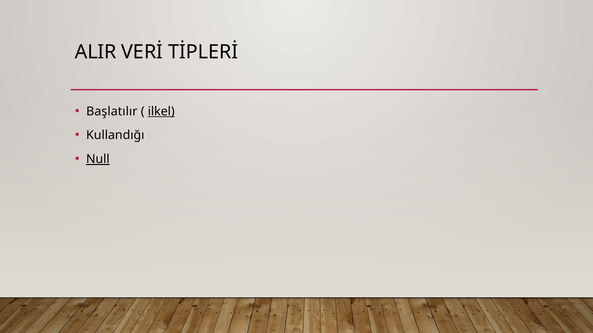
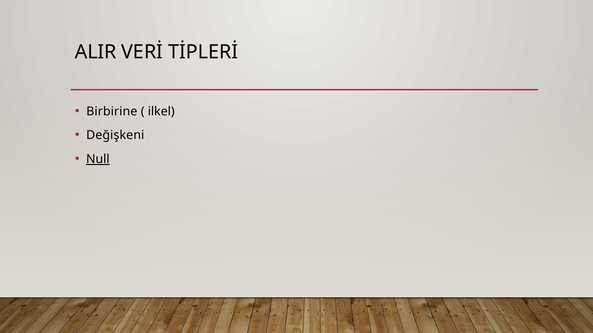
Başlatılır: Başlatılır -> Birbirine (112, 112)
ilkel underline: present -> none (161, 112)
Kullandığı: Kullandığı -> Değişkeni (115, 135)
